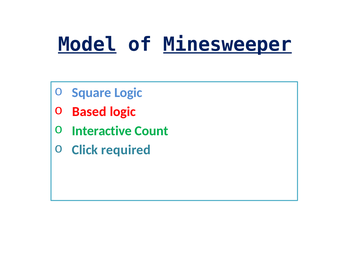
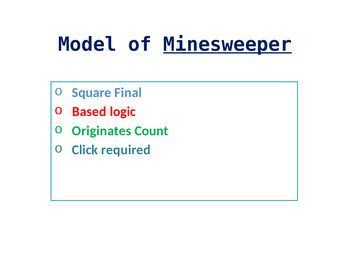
Model underline: present -> none (87, 44)
Square Logic: Logic -> Final (128, 92)
Interactive: Interactive -> Originates (102, 131)
